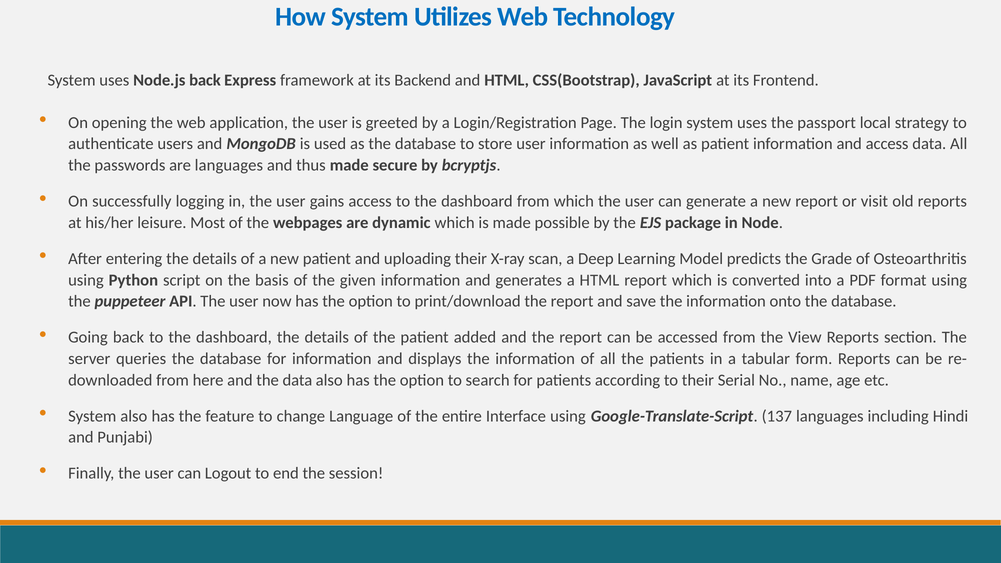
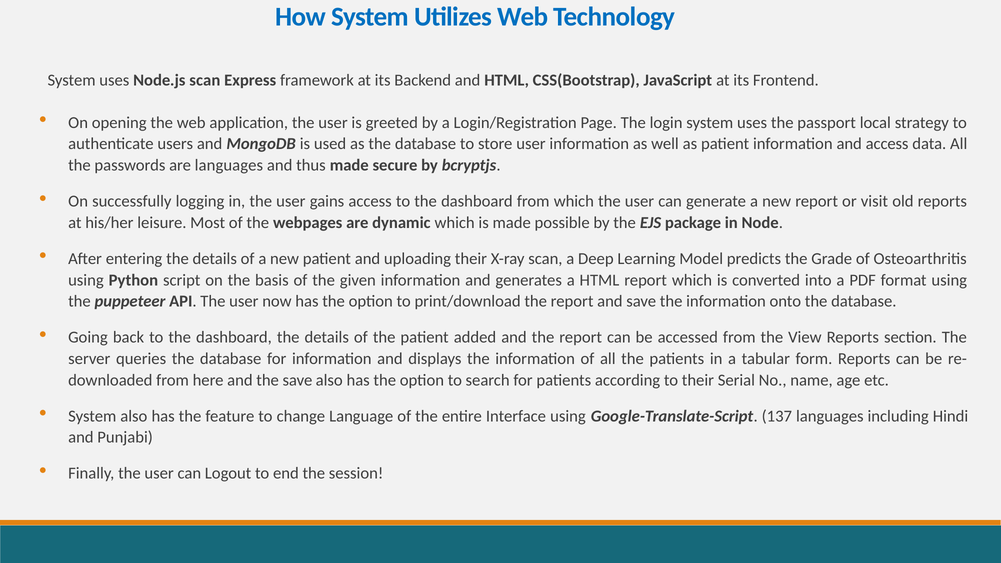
Node.js back: back -> scan (205, 80)
the data: data -> save (297, 380)
